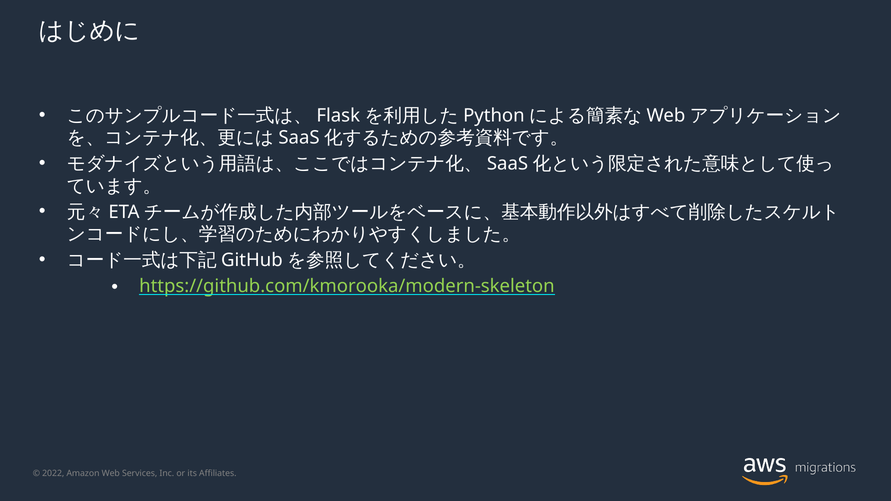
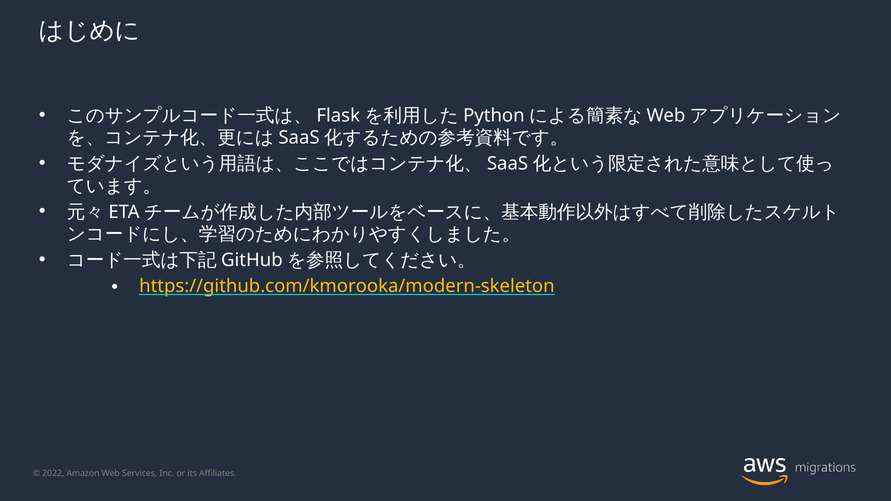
https://github.com/kmorooka/modern-skeleton colour: light green -> yellow (347, 286)
